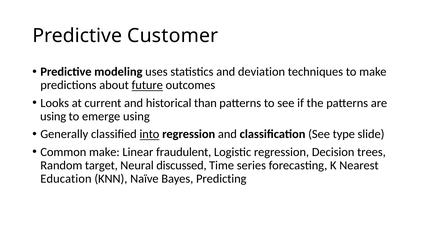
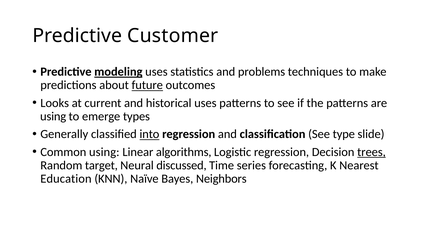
modeling underline: none -> present (118, 72)
deviation: deviation -> problems (262, 72)
historical than: than -> uses (205, 103)
emerge using: using -> types (136, 116)
Common make: make -> using (104, 152)
fraudulent: fraudulent -> algorithms (184, 152)
trees underline: none -> present (371, 152)
Predicting: Predicting -> Neighbors (221, 179)
